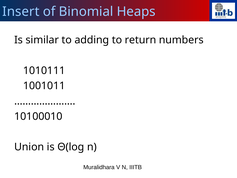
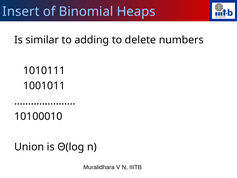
return: return -> delete (140, 40)
